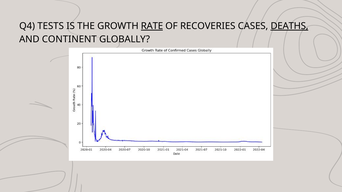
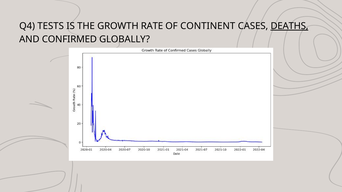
RATE underline: present -> none (152, 26)
RECOVERIES: RECOVERIES -> CONTINENT (208, 26)
CONTINENT: CONTINENT -> CONFIRMED (69, 39)
